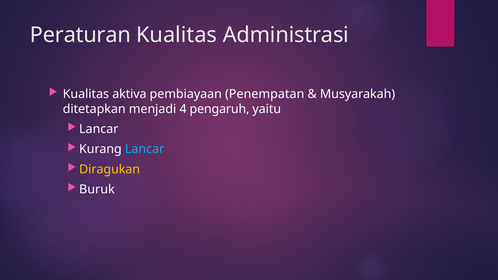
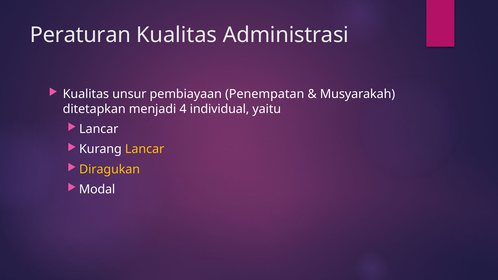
aktiva: aktiva -> unsur (129, 94)
pengaruh: pengaruh -> individual (219, 109)
Lancar colour: light blue -> yellow (145, 149)
Buruk: Buruk -> Modal (97, 190)
